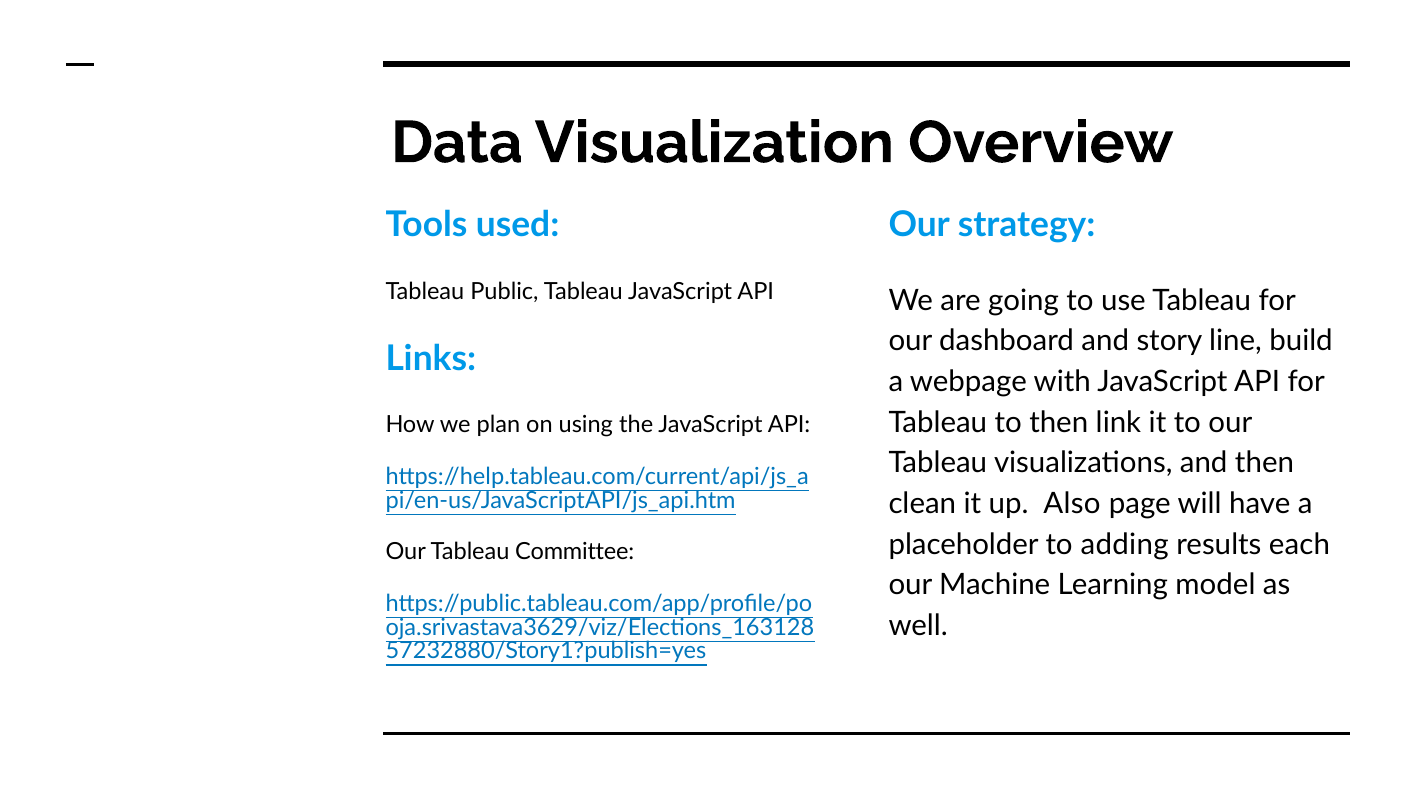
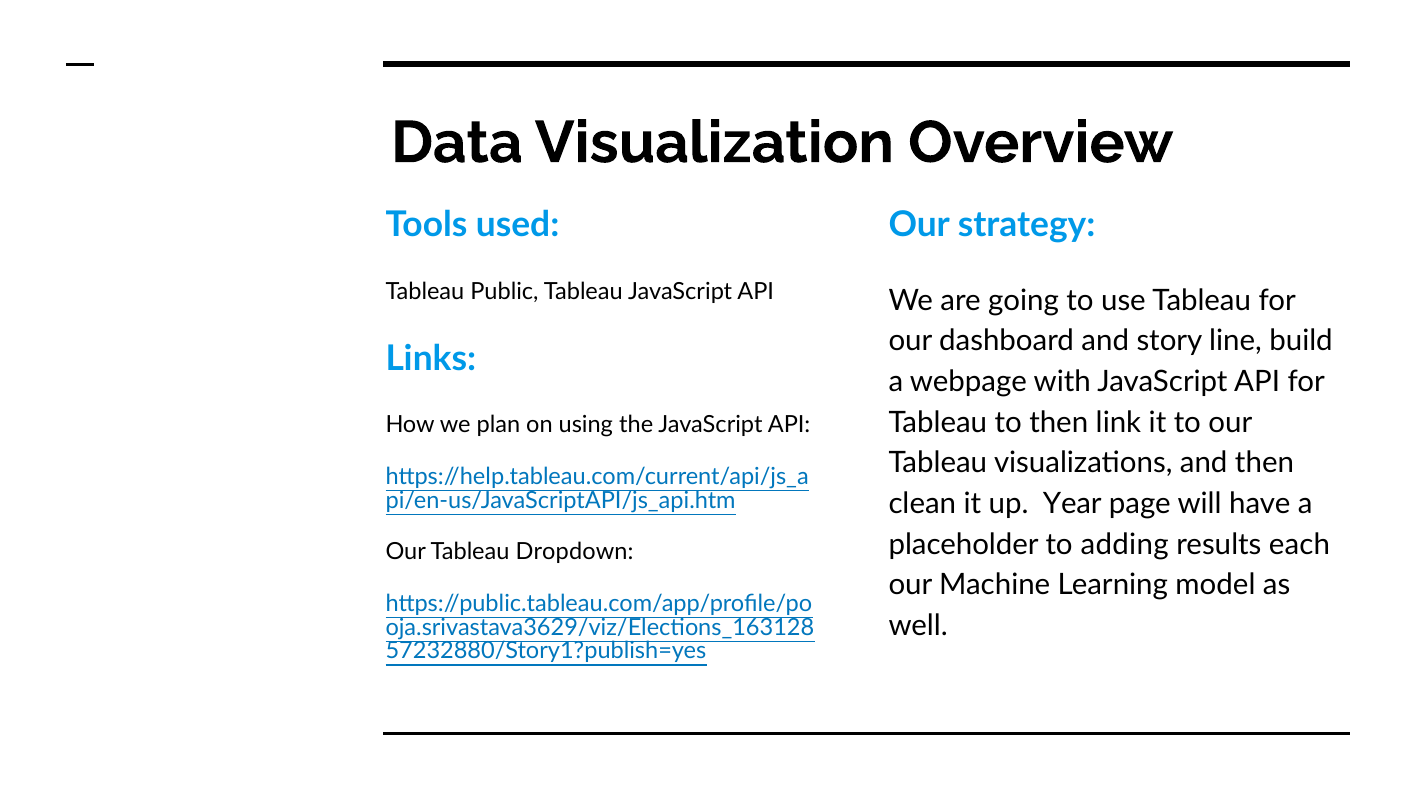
Also: Also -> Year (1072, 504)
Committee: Committee -> Dropdown (575, 552)
